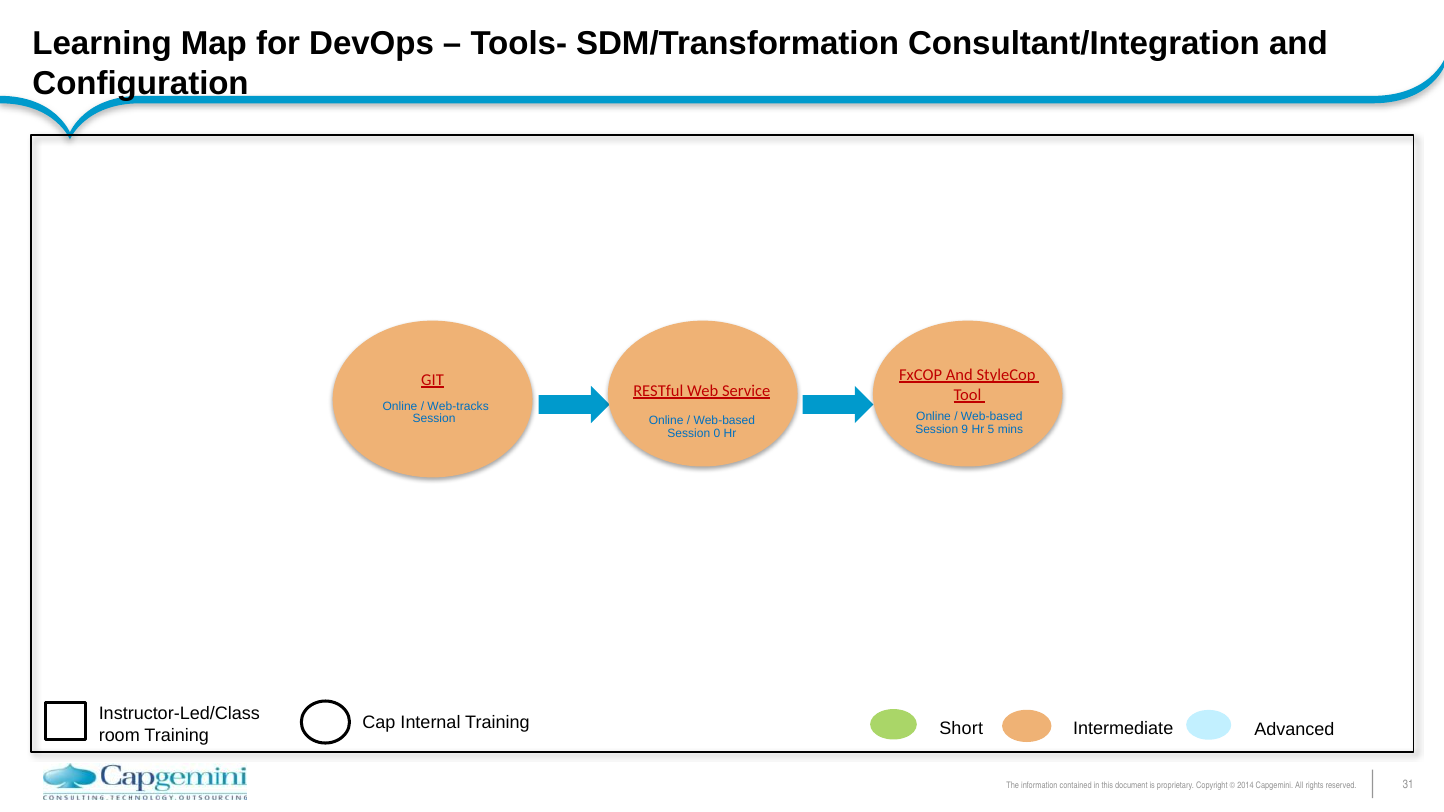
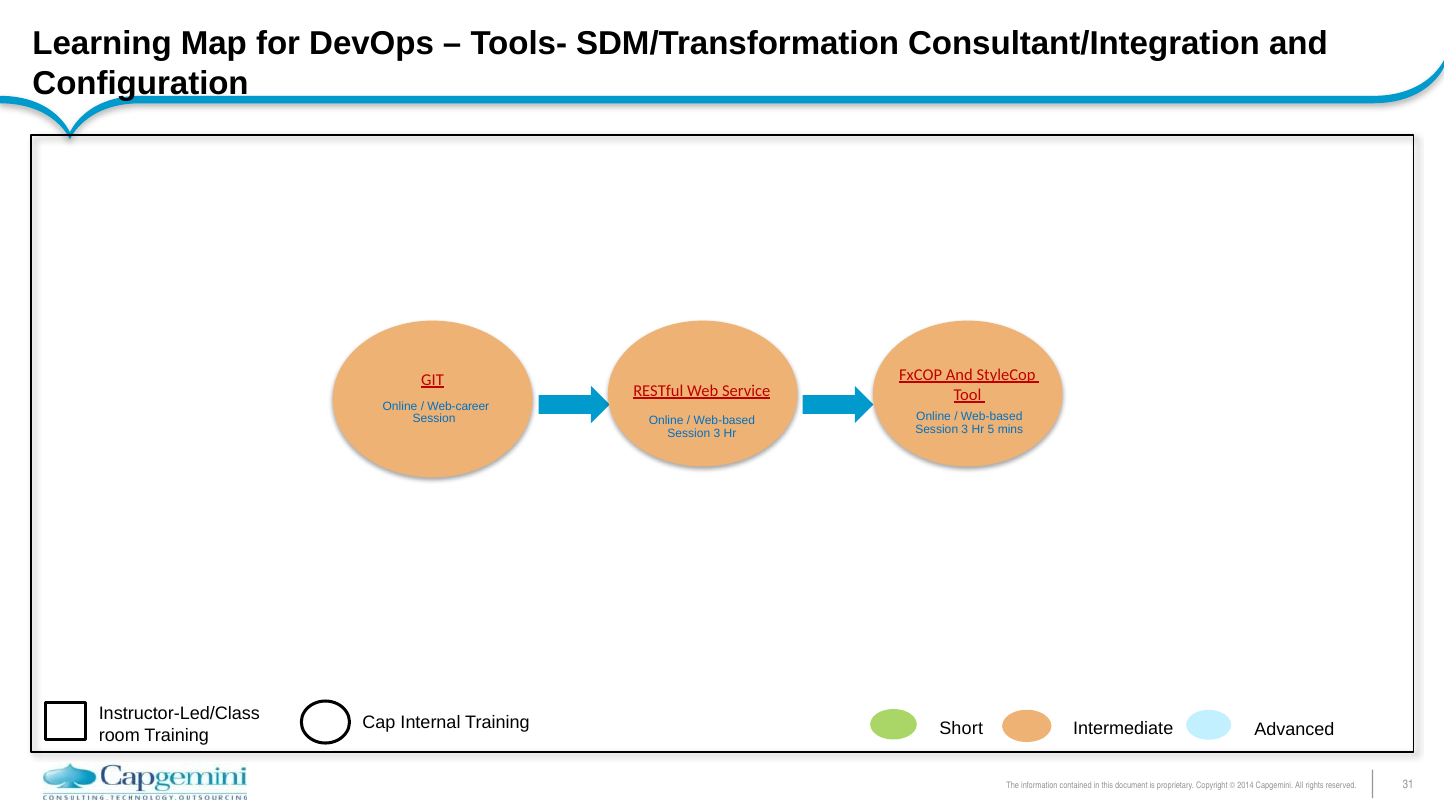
Web-tracks: Web-tracks -> Web-career (458, 406)
9: 9 -> 3 (965, 430)
0: 0 -> 3 (717, 433)
